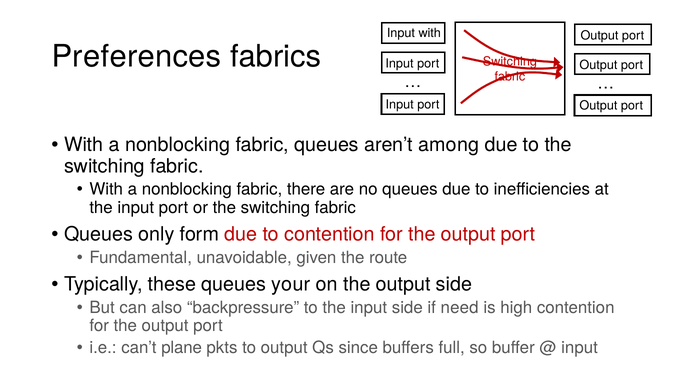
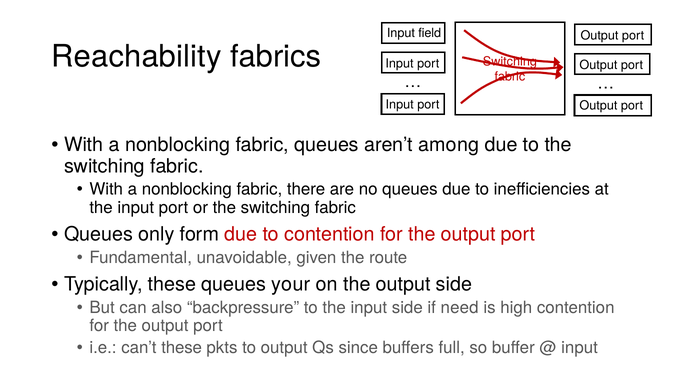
Input with: with -> field (430, 33)
Preferences: Preferences -> Reachability (137, 57)
can’t plane: plane -> these (182, 347)
